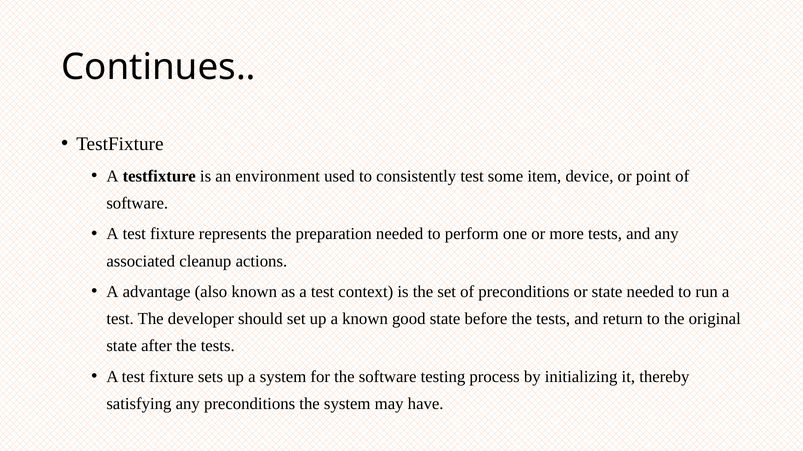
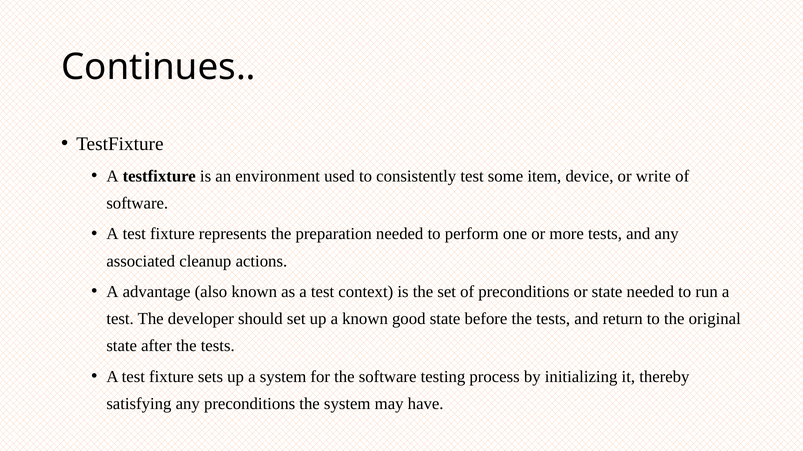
point: point -> write (653, 176)
